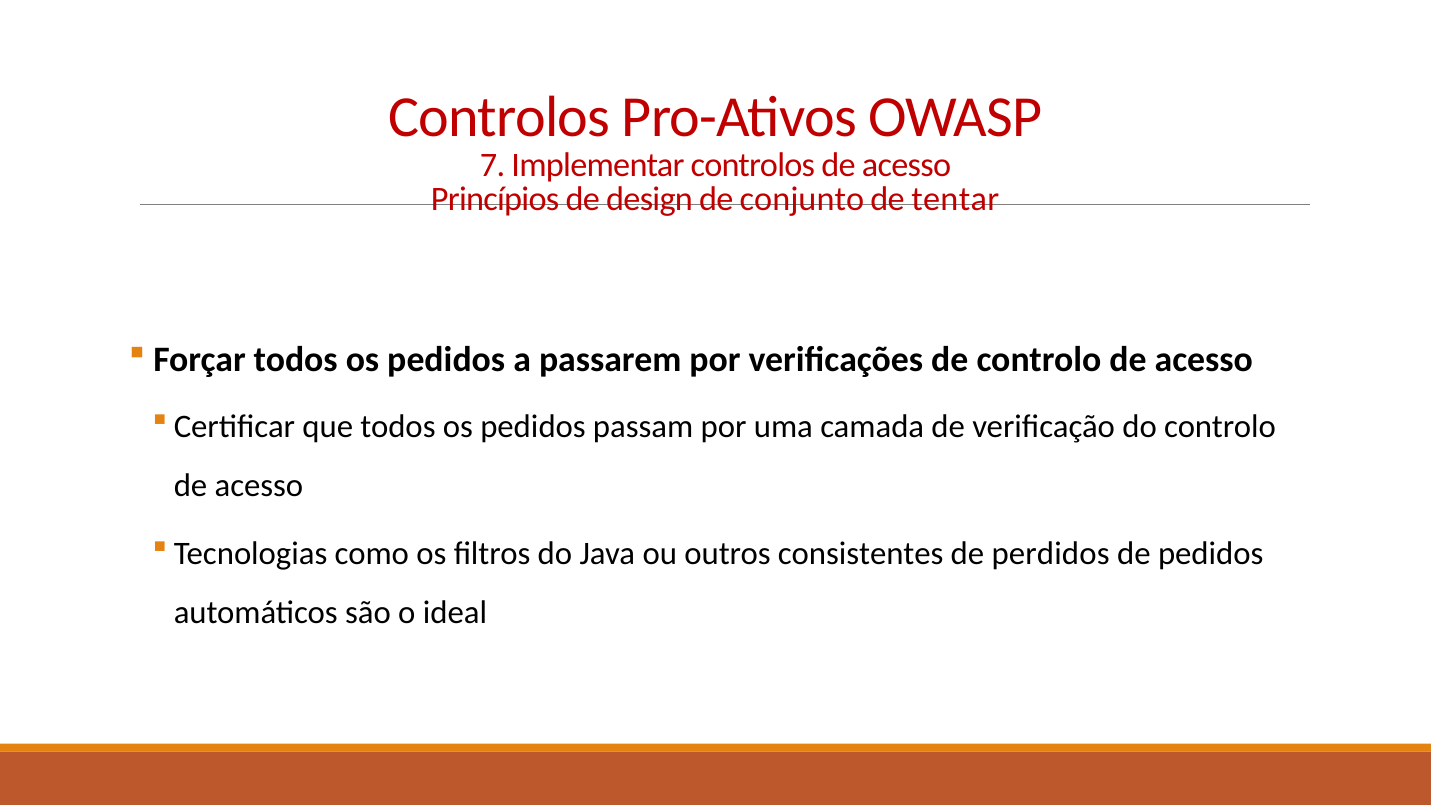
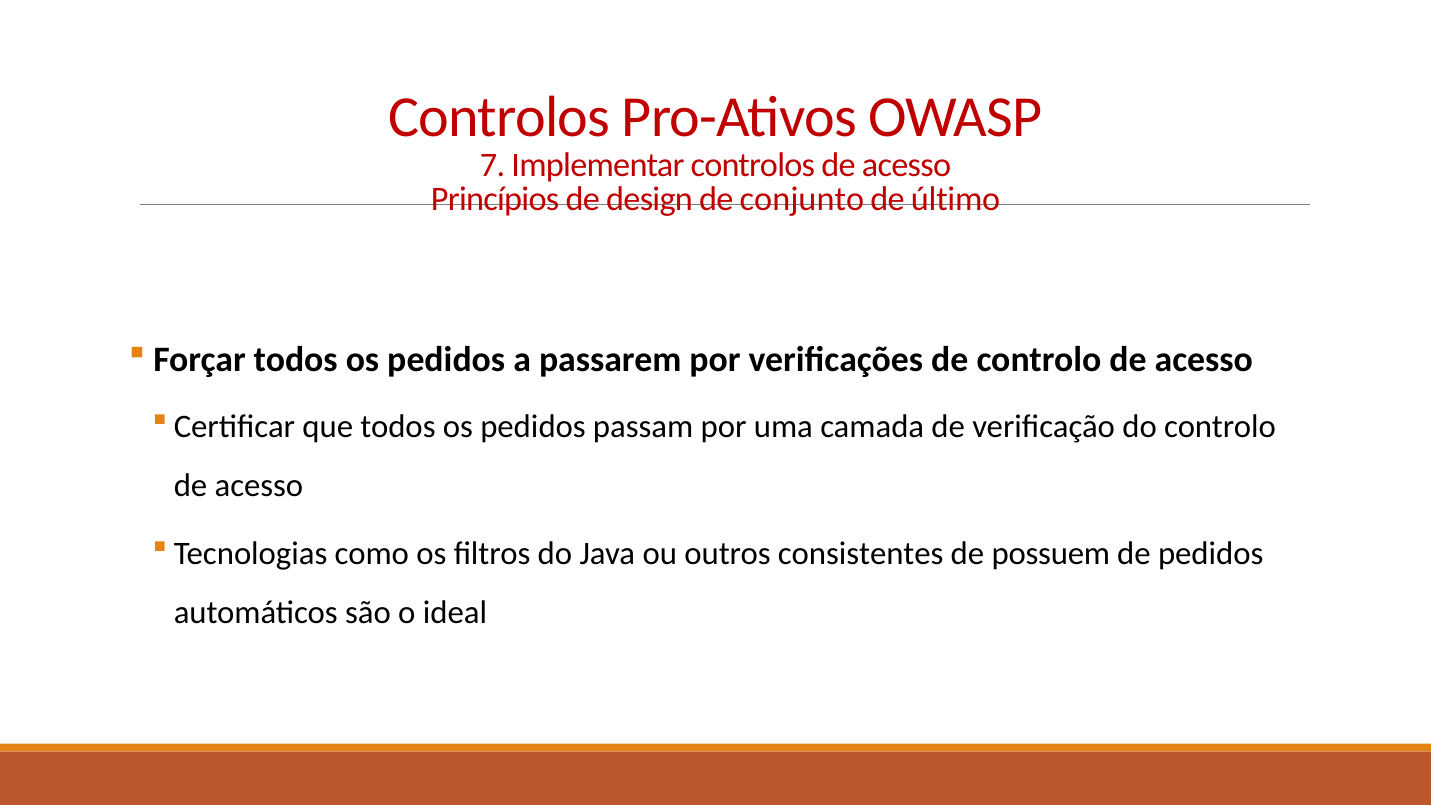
tentar: tentar -> último (956, 200)
perdidos: perdidos -> possuem (1051, 553)
